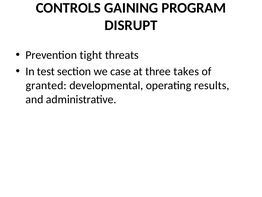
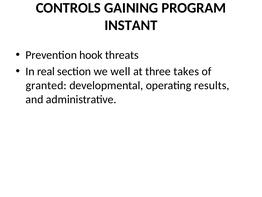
DISRUPT: DISRUPT -> INSTANT (131, 25)
tight: tight -> hook (91, 55)
test: test -> real (46, 71)
case: case -> well (120, 71)
